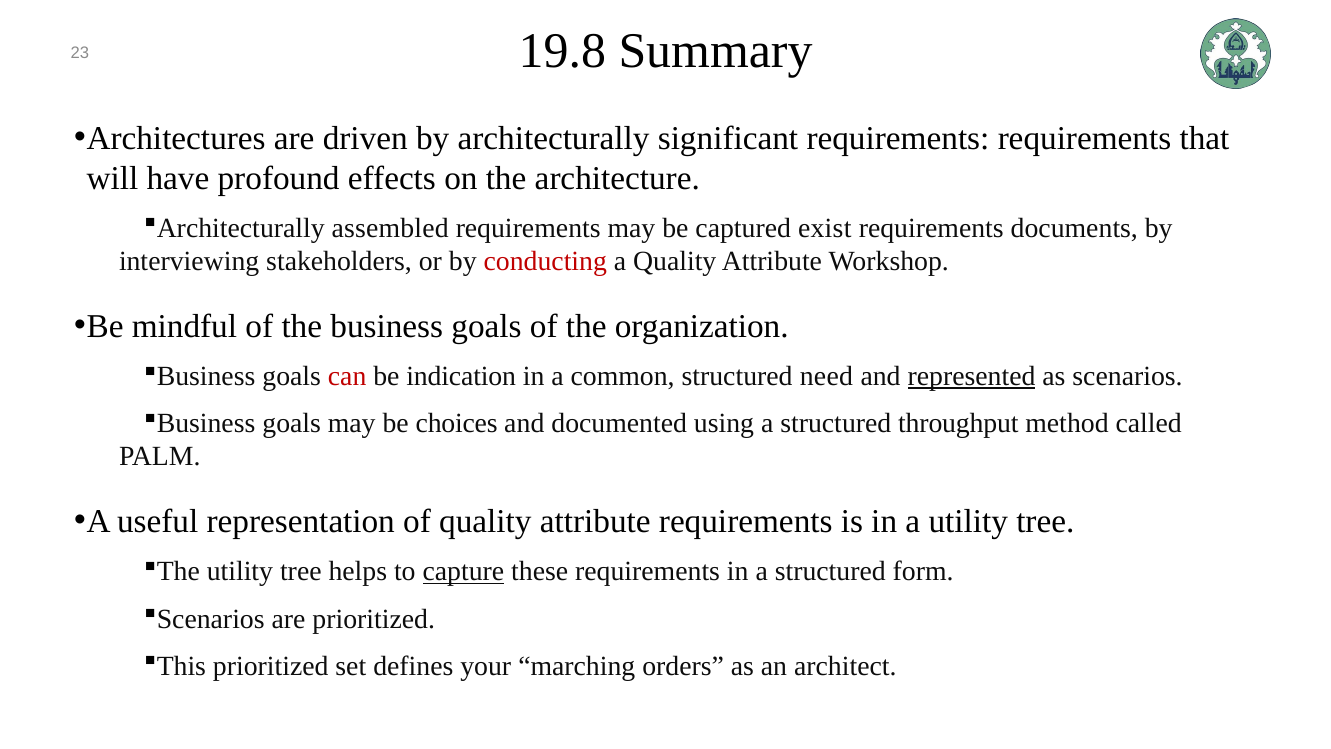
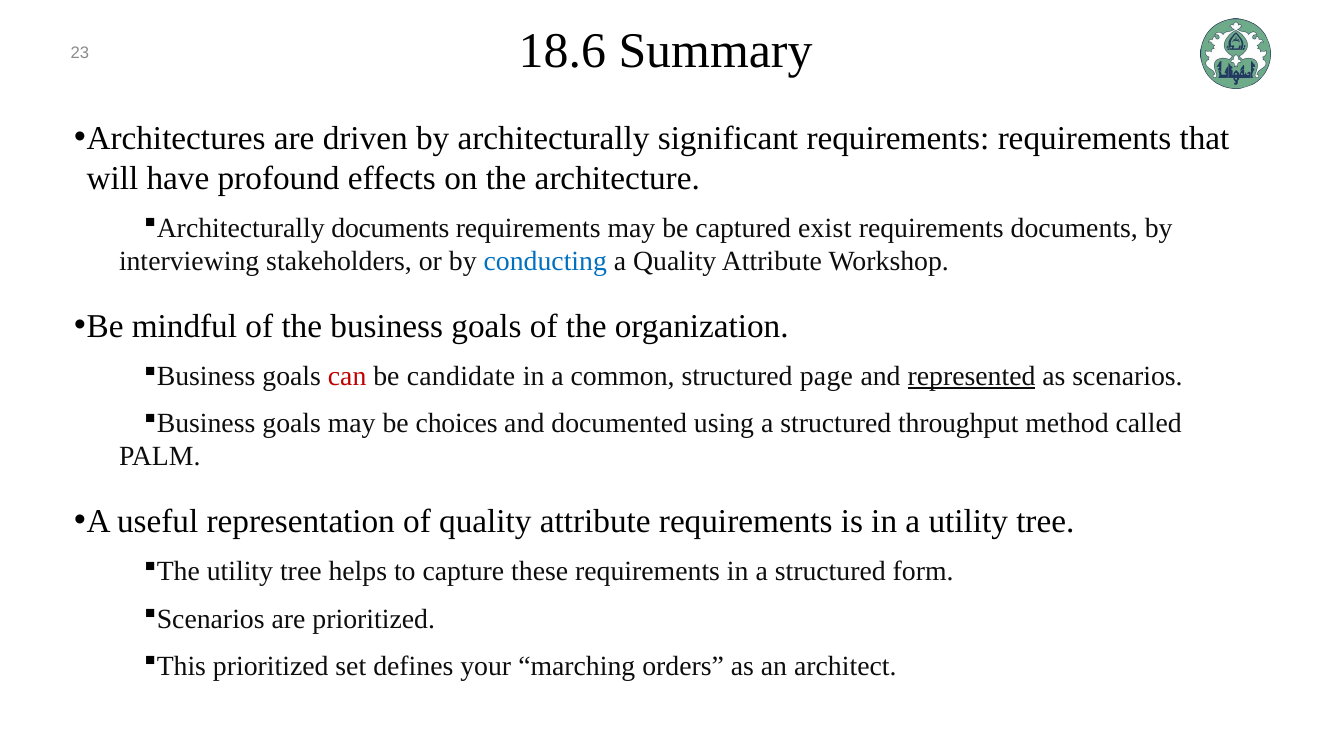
19.8: 19.8 -> 18.6 (562, 51)
assembled: assembled -> documents (390, 228)
conducting colour: red -> blue (545, 261)
indication: indication -> candidate (461, 376)
need: need -> page (826, 376)
capture underline: present -> none (463, 571)
